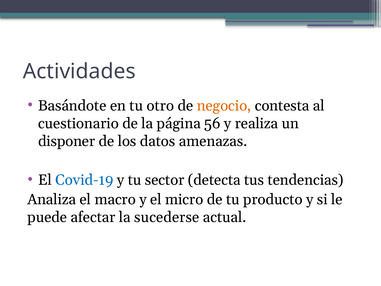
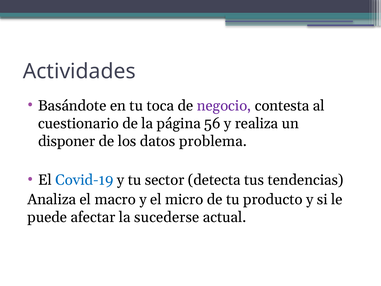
otro: otro -> toca (160, 106)
negocio colour: orange -> purple (224, 106)
amenazas: amenazas -> problema (213, 141)
